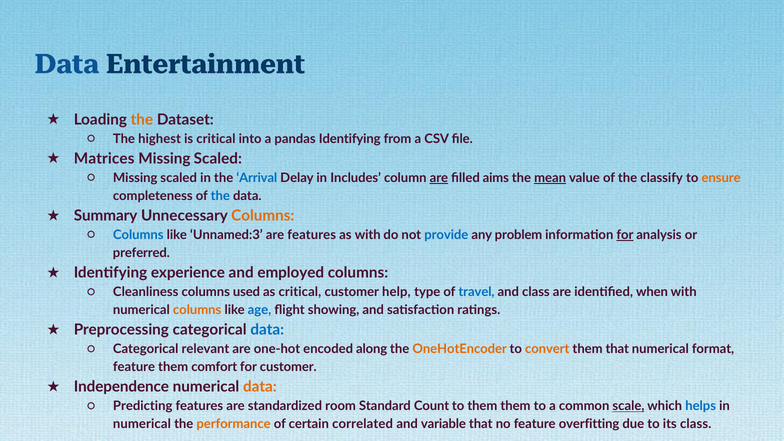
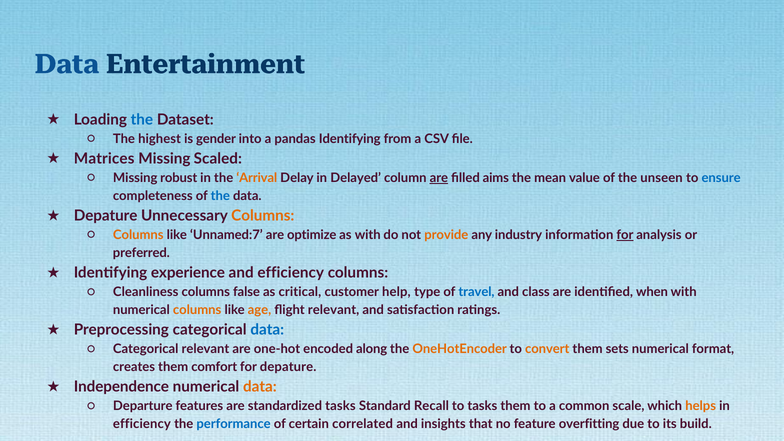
the colour: orange -> blue (142, 120)
is critical: critical -> gender (216, 139)
scaled: scaled -> robust (179, 178)
Arrival colour: blue -> orange (257, 178)
Includes: Includes -> Delayed (356, 178)
mean underline: present -> none (550, 178)
classify: classify -> unseen (662, 178)
ensure colour: orange -> blue (721, 178)
Summary: Summary -> Depature (106, 216)
Columns colour: blue -> orange (138, 235)
Unnamed:3: Unnamed:3 -> Unnamed:7 (226, 235)
are features: features -> optimize (312, 235)
provide colour: blue -> orange (446, 235)
problem: problem -> industry (518, 235)
and employed: employed -> efficiency (291, 273)
used: used -> false (246, 292)
age colour: blue -> orange (260, 310)
flight showing: showing -> relevant (334, 310)
them that: that -> sets (617, 349)
feature: feature -> creates (134, 367)
for customer: customer -> depature (288, 367)
Predicting: Predicting -> Departure (143, 406)
standardized room: room -> tasks (340, 406)
Count: Count -> Recall (431, 406)
to them: them -> tasks (482, 406)
scale underline: present -> none (628, 406)
helps colour: blue -> orange (701, 406)
numerical: numerical -> efficiency (142, 424)
performance colour: orange -> blue (234, 424)
variable: variable -> insights (443, 424)
its class: class -> build (696, 424)
